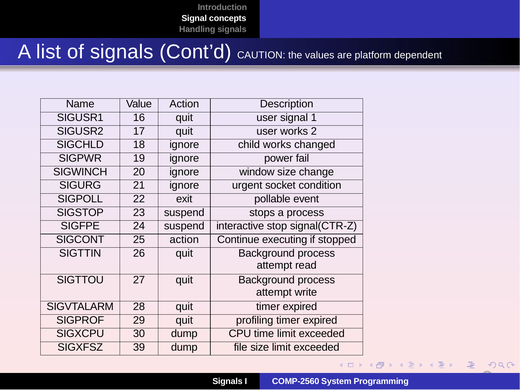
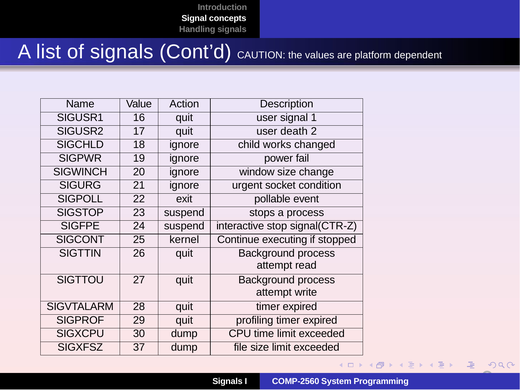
user works: works -> death (294, 131)
25 action: action -> kernel (184, 240)
39: 39 -> 37 (139, 348)
